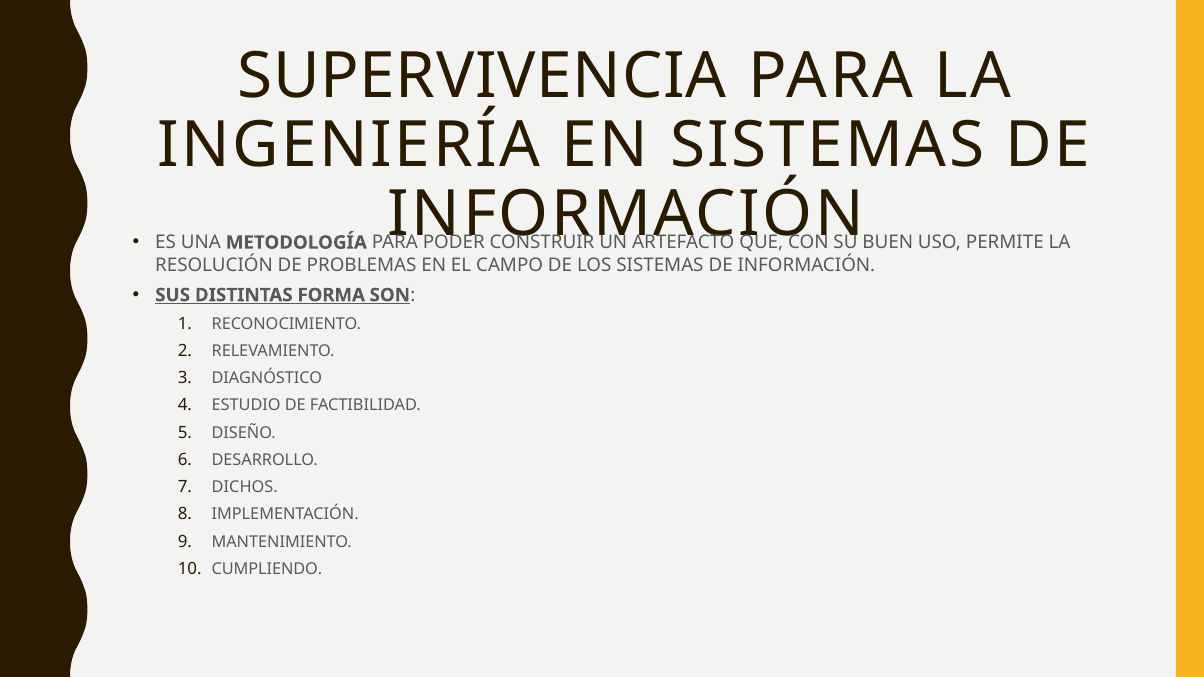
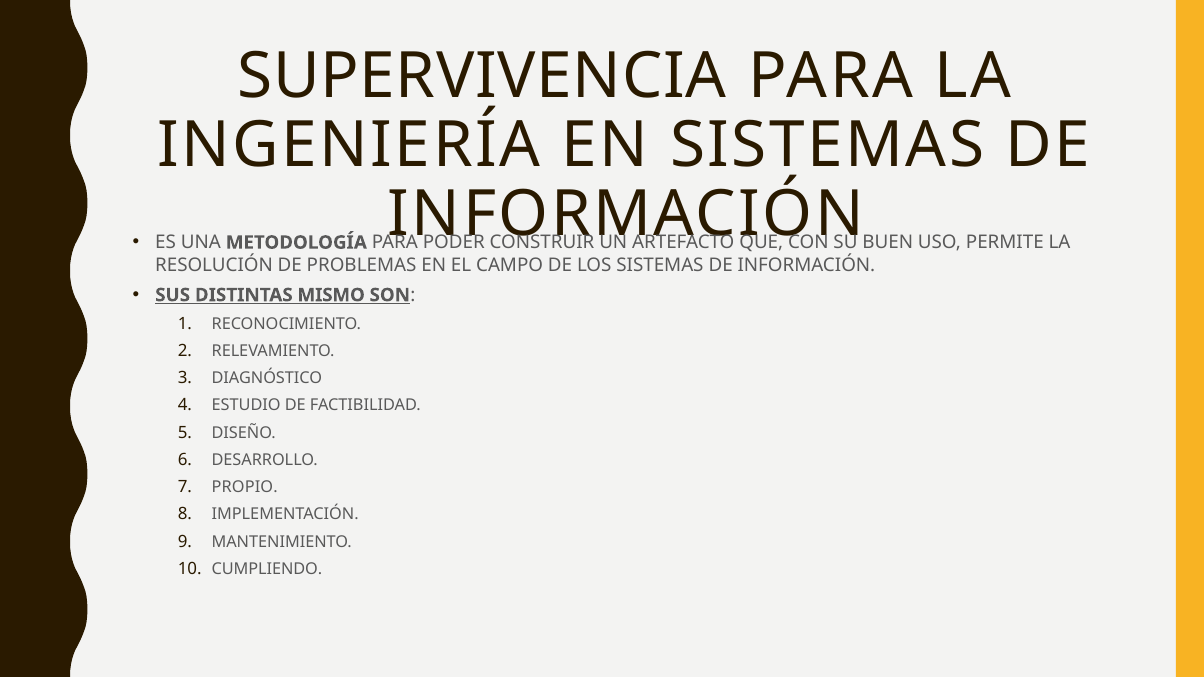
FORMA: FORMA -> MISMO (331, 295)
DICHOS: DICHOS -> PROPIO (245, 487)
